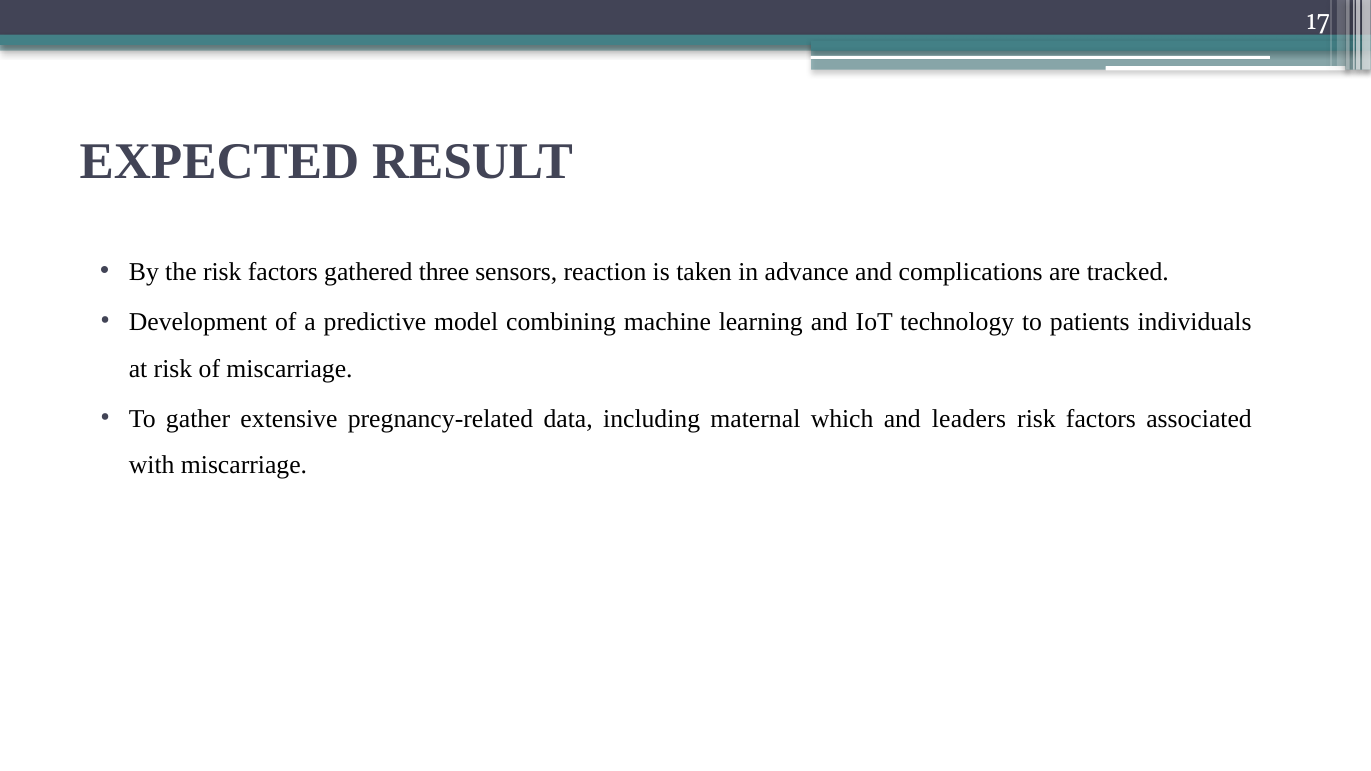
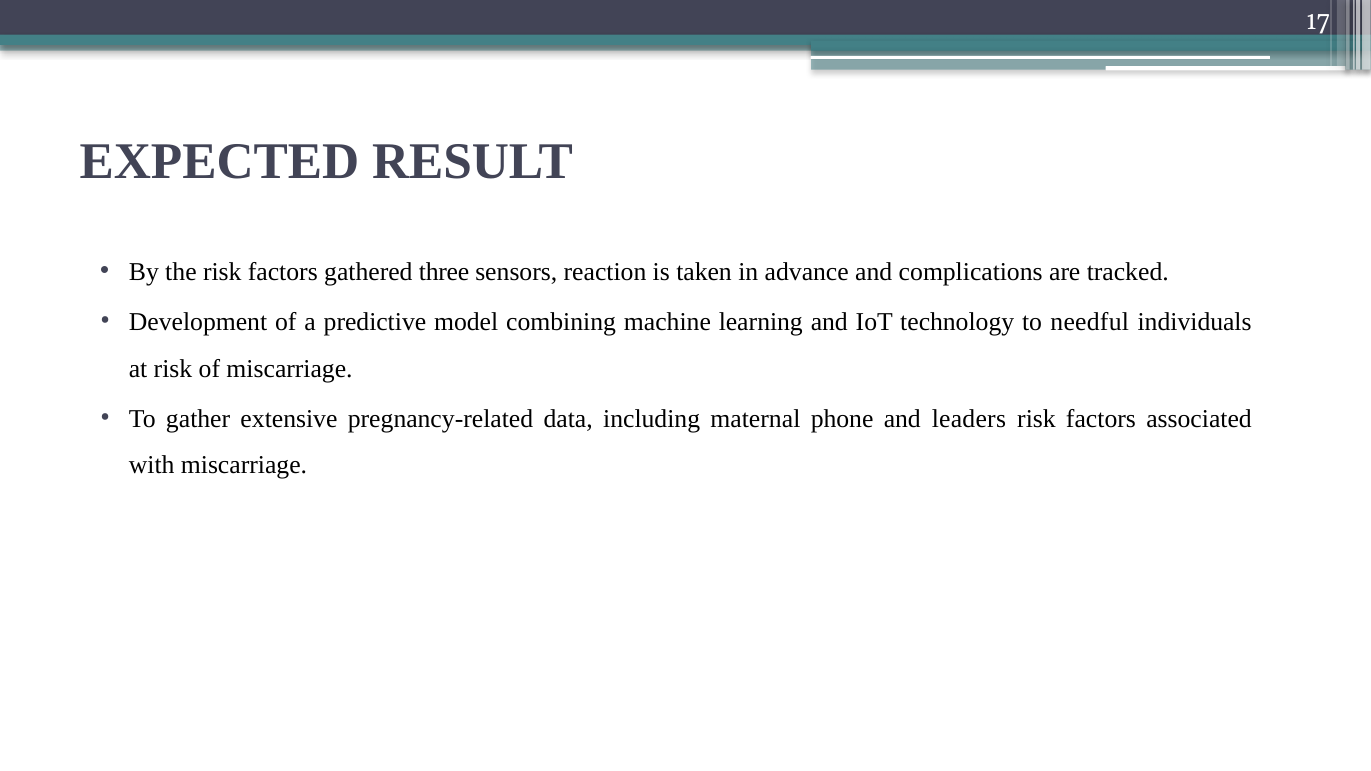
patients: patients -> needful (1090, 322)
which: which -> phone (842, 419)
